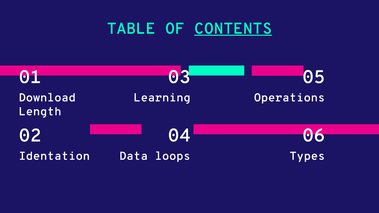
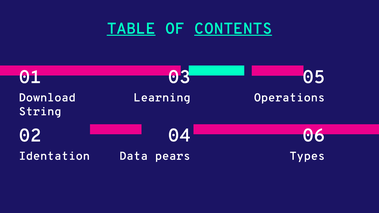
TABLE underline: none -> present (131, 29)
Length: Length -> String (40, 112)
loops: loops -> pears (173, 156)
